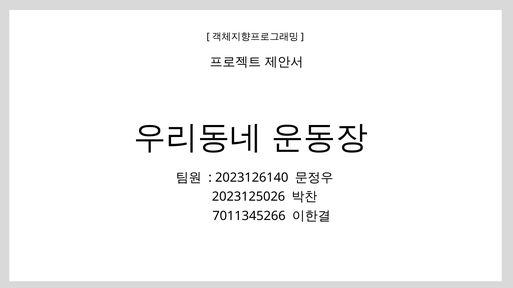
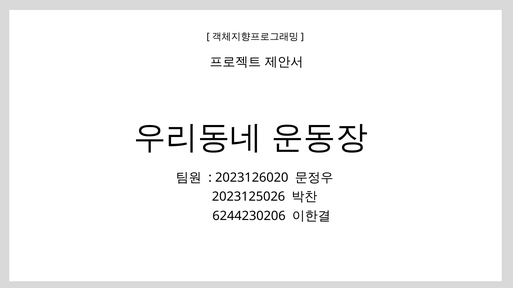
2023126140: 2023126140 -> 2023126020 (252, 178)
7011345266: 7011345266 -> 6244230206 (249, 216)
